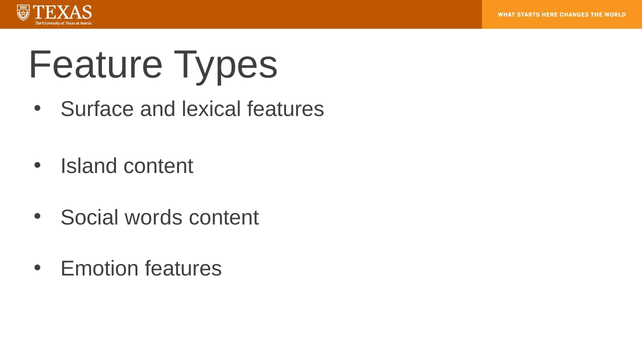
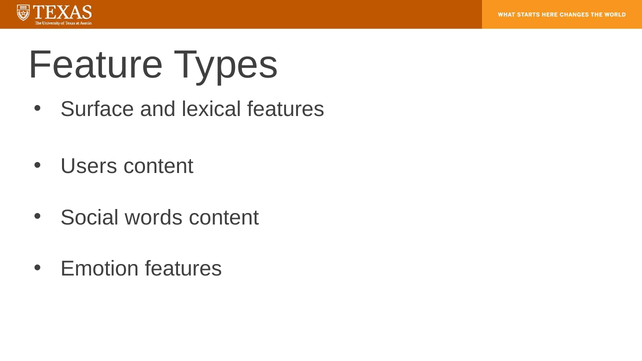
Island: Island -> Users (89, 166)
